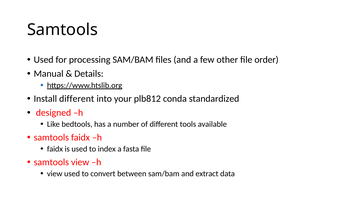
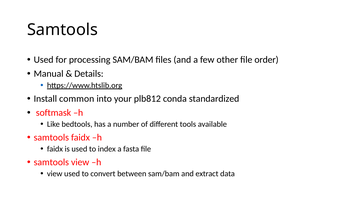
Install different: different -> common (77, 99)
designed: designed -> softmask (53, 113)
